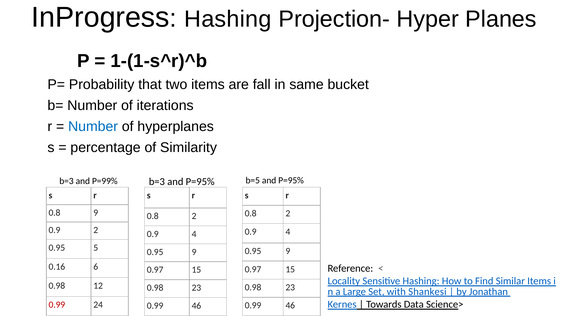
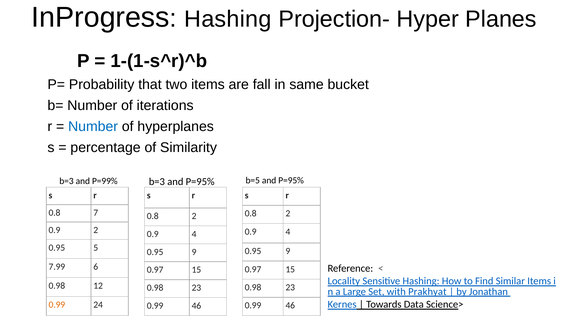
0.8 9: 9 -> 7 (96, 212)
0.16: 0.16 -> 7.99 (57, 266)
Shankesi: Shankesi -> Prakhyat (427, 291)
0.99 colour: red -> orange (57, 304)
